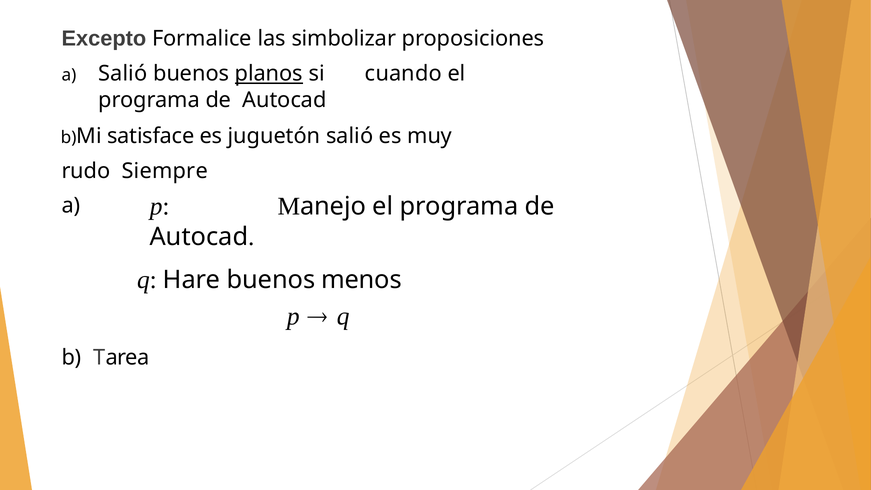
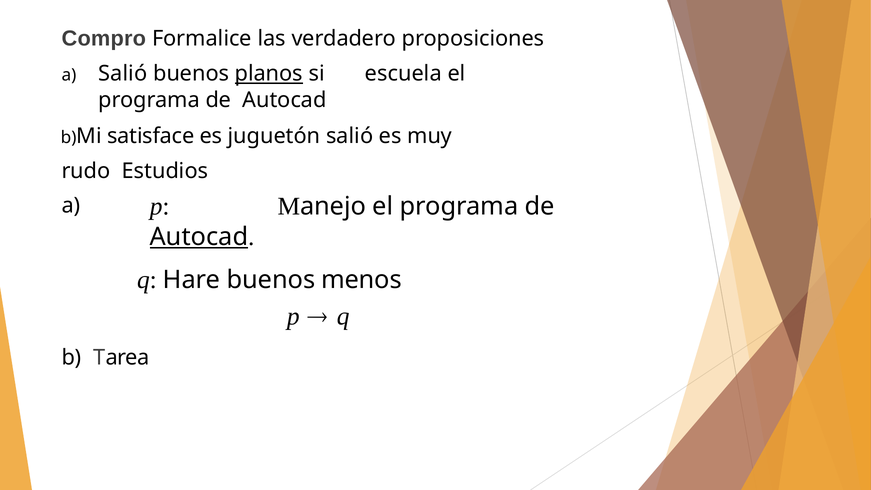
Excepto: Excepto -> Compro (104, 39)
simbolizar: simbolizar -> verdadero (344, 39)
cuando: cuando -> escuela (403, 74)
Siempre: Siempre -> Estudios (165, 171)
Autocad underline: none -> present (199, 237)
